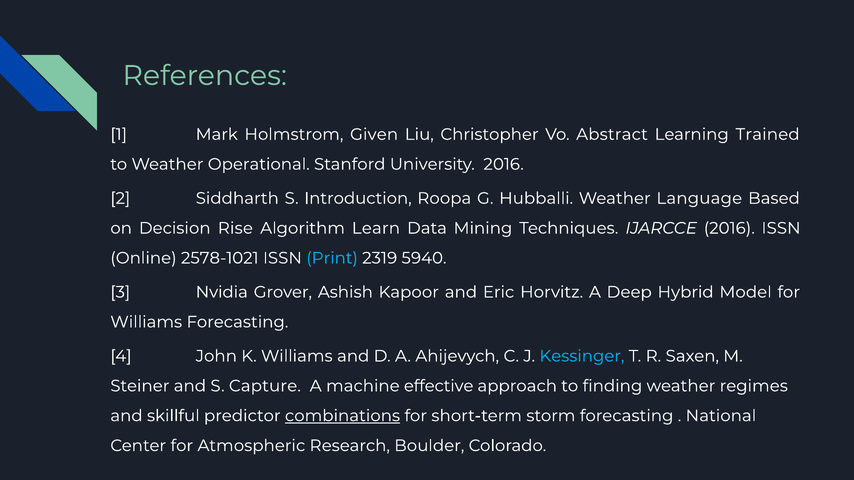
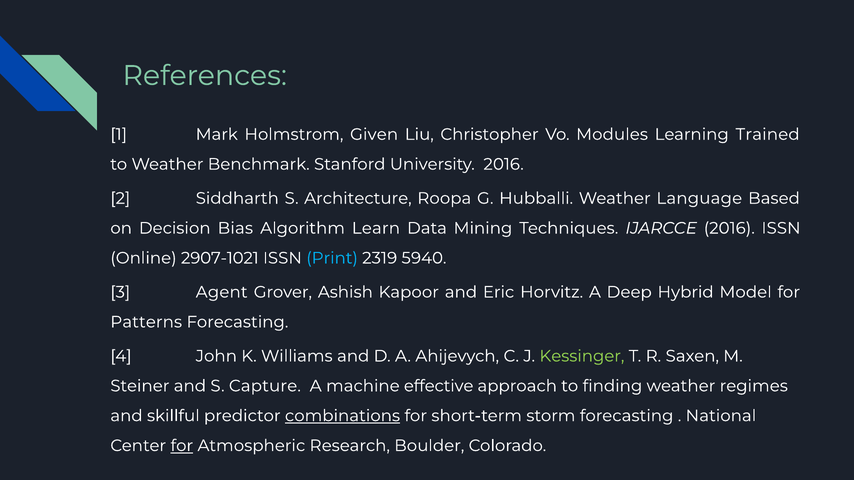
Abstract: Abstract -> Modules (612, 134)
Operational: Operational -> Benchmark (259, 164)
Introduction: Introduction -> Architecture (358, 198)
Rise: Rise -> Bias (235, 228)
2578-1021: 2578-1021 -> 2907-1021 (220, 258)
Nvidia: Nvidia -> Agent (222, 292)
Williams: Williams -> Patterns (146, 322)
Kessinger colour: light blue -> light green (582, 356)
for underline: none -> present (182, 446)
